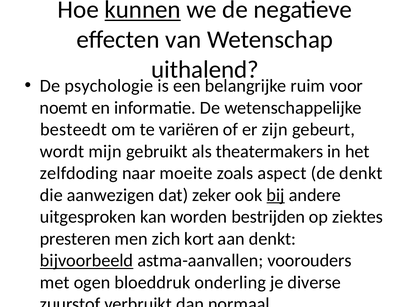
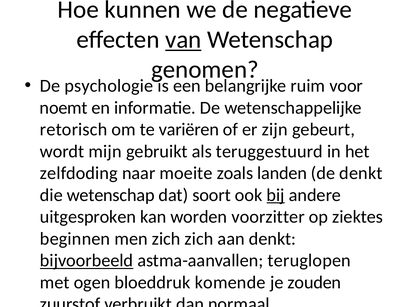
kunnen underline: present -> none (143, 10)
van underline: none -> present (183, 40)
uithalend: uithalend -> genomen (205, 70)
besteedt: besteedt -> retorisch (74, 130)
theatermakers: theatermakers -> teruggestuurd (269, 152)
aspect: aspect -> landen (282, 173)
die aanwezigen: aanwezigen -> wetenschap (111, 195)
zeker: zeker -> soort (212, 195)
bestrijden: bestrijden -> voorzitter (268, 217)
presteren: presteren -> beginnen (75, 239)
zich kort: kort -> zich (199, 239)
voorouders: voorouders -> teruglopen (309, 261)
onderling: onderling -> komende (230, 283)
diverse: diverse -> zouden (314, 283)
